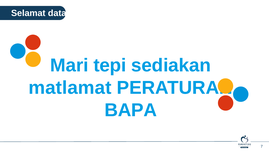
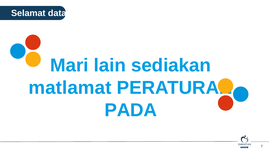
tepi: tepi -> lain (110, 66)
BAPA: BAPA -> PADA (131, 110)
